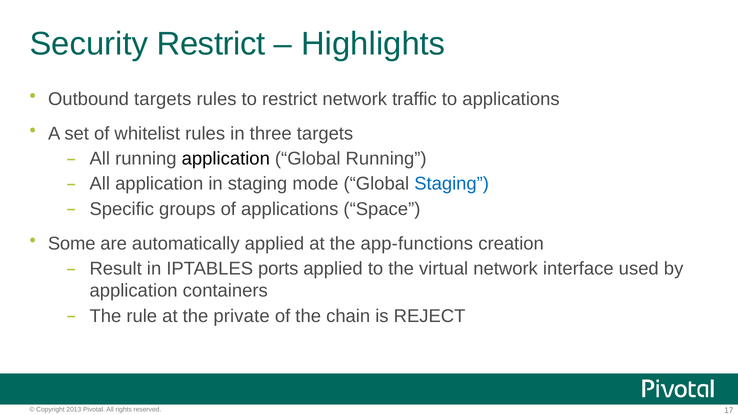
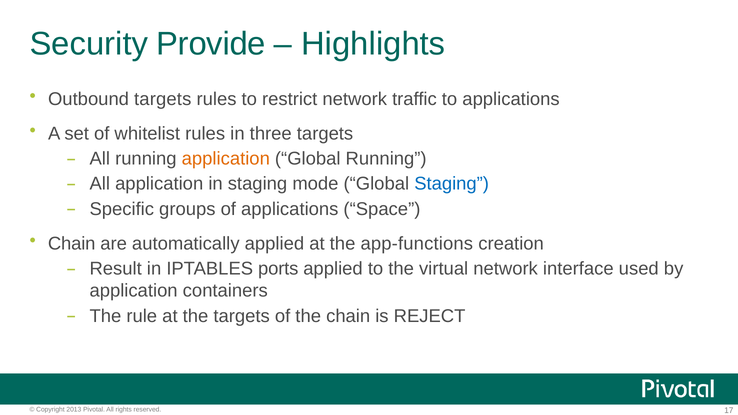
Security Restrict: Restrict -> Provide (211, 44)
application colour: black -> orange (226, 159)
Some: Some -> Chain (72, 244)
the private: private -> targets (242, 316)
